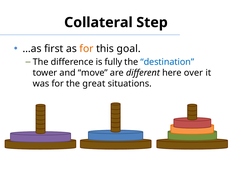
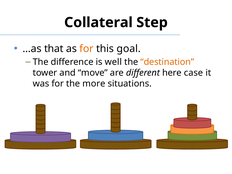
first: first -> that (54, 49)
fully: fully -> well (113, 62)
destination colour: blue -> orange (167, 62)
over: over -> case (193, 73)
great: great -> more (94, 84)
